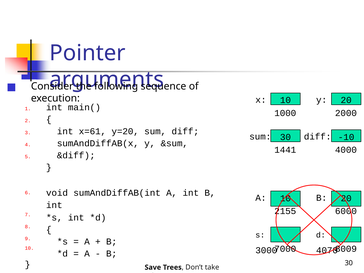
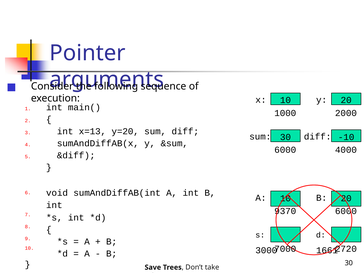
x=61: x=61 -> x=13 (92, 131)
1441: 1441 -> 6000 (285, 150)
2155: 2155 -> 9370 (285, 211)
8009: 8009 -> 2720 (346, 249)
4070: 4070 -> 1661 (327, 250)
